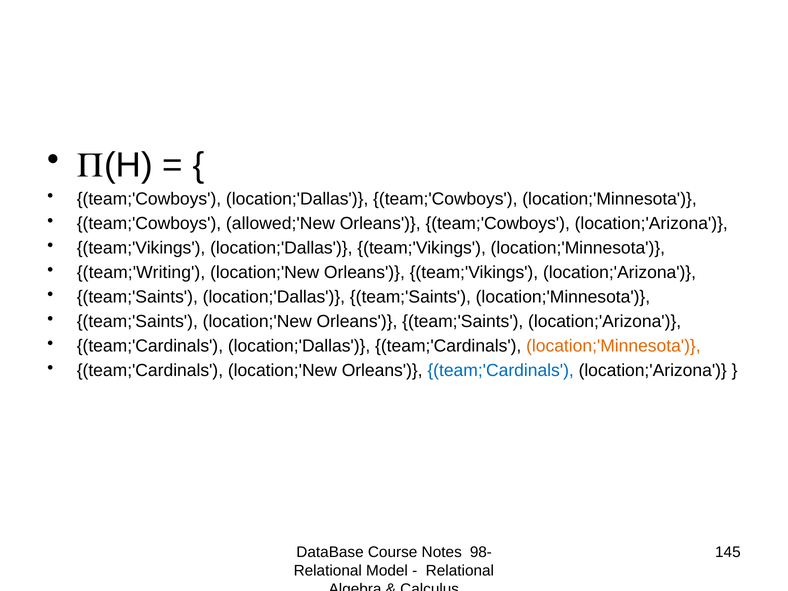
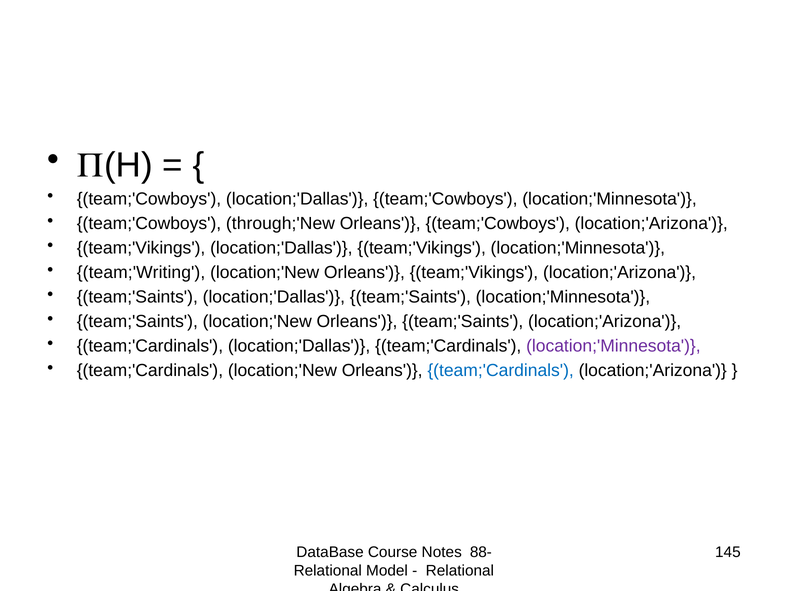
allowed;'New: allowed;'New -> through;'New (280, 224)
location;'Minnesota colour: orange -> purple (613, 346)
98-: 98- -> 88- (481, 552)
